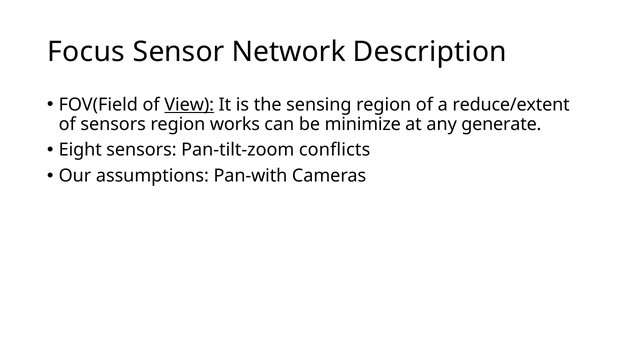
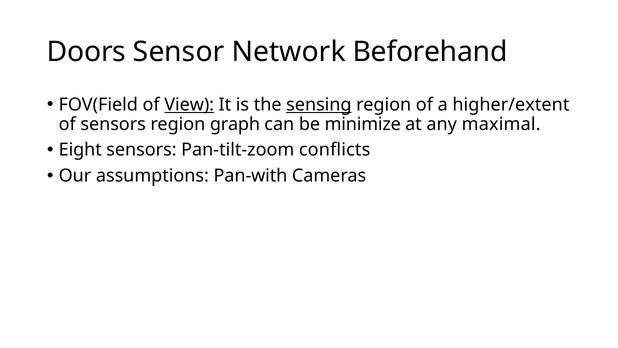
Focus: Focus -> Doors (87, 52)
Description: Description -> Beforehand (430, 52)
sensing underline: none -> present (319, 104)
reduce/extent: reduce/extent -> higher/extent (511, 104)
works: works -> graph (235, 124)
generate: generate -> maximal (501, 124)
